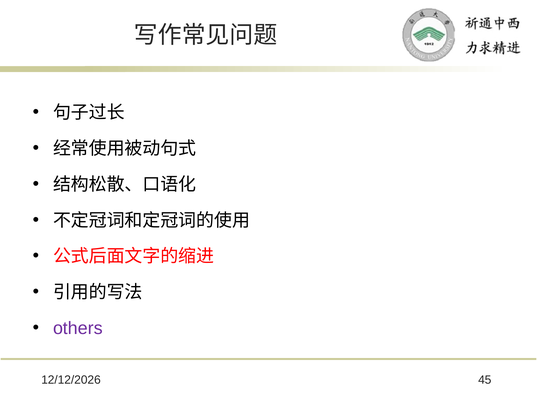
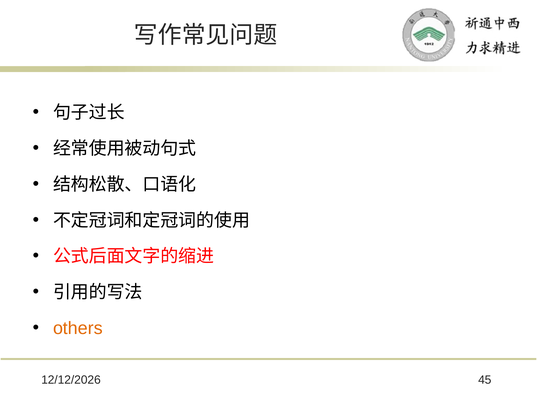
others colour: purple -> orange (78, 328)
